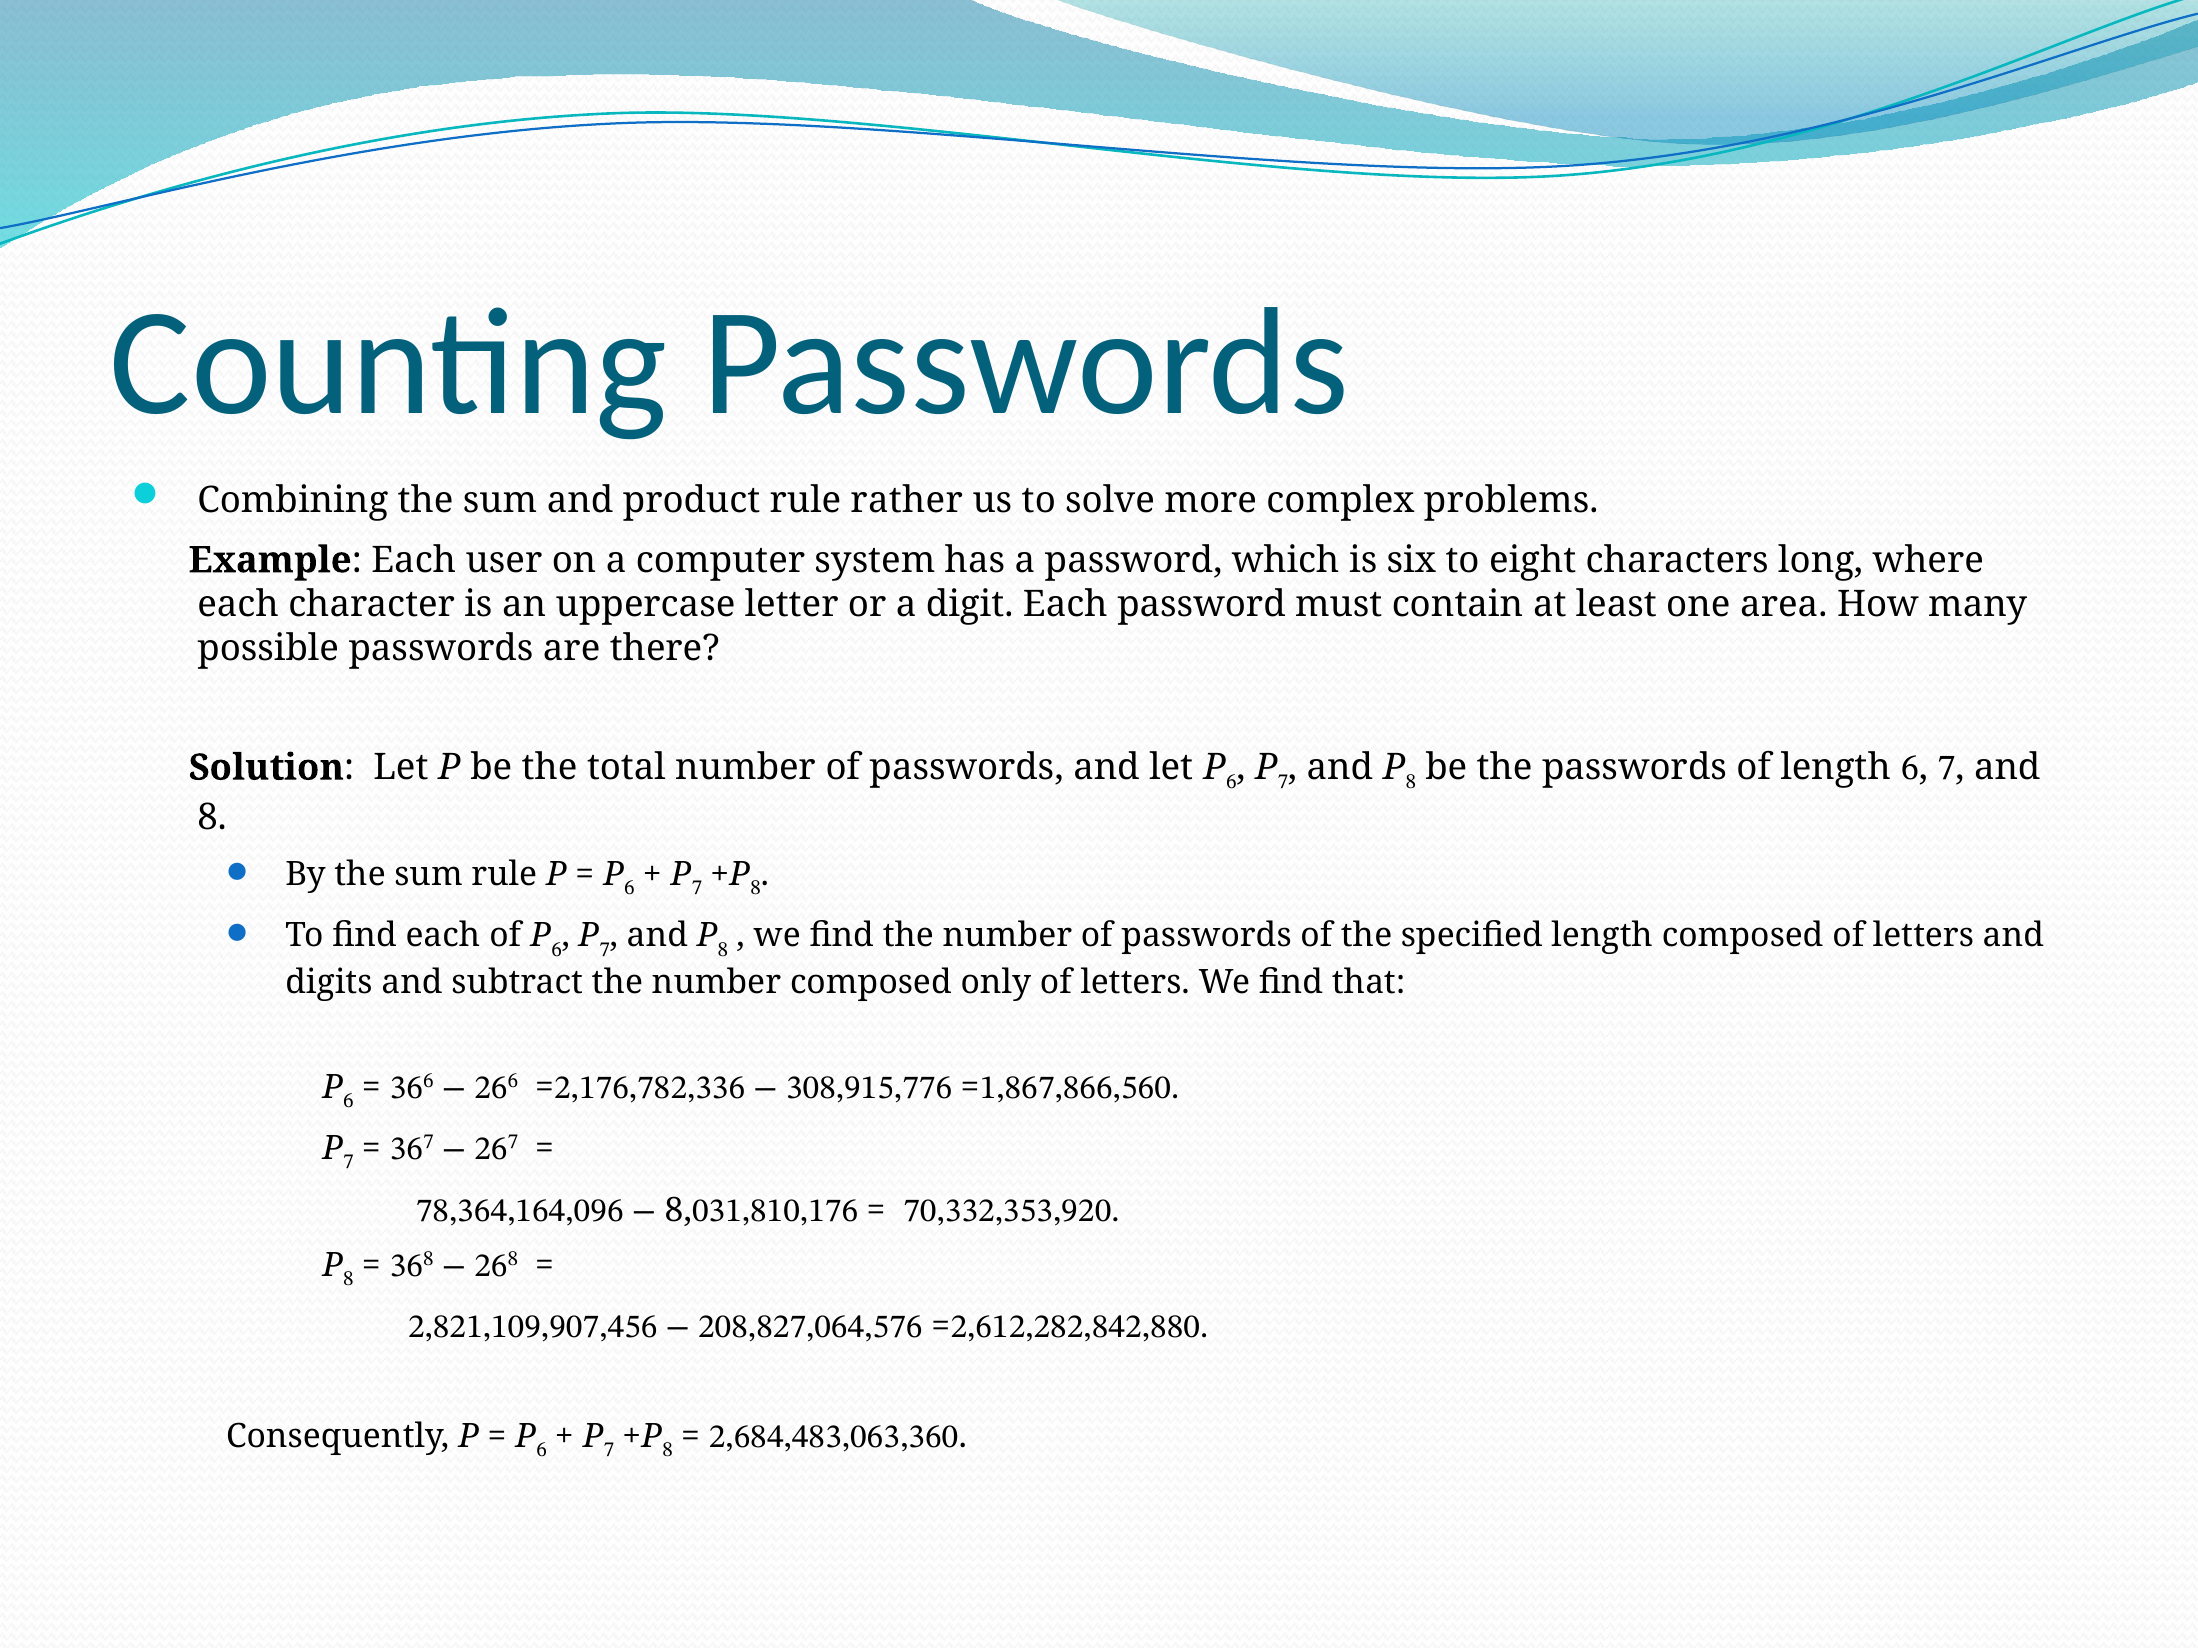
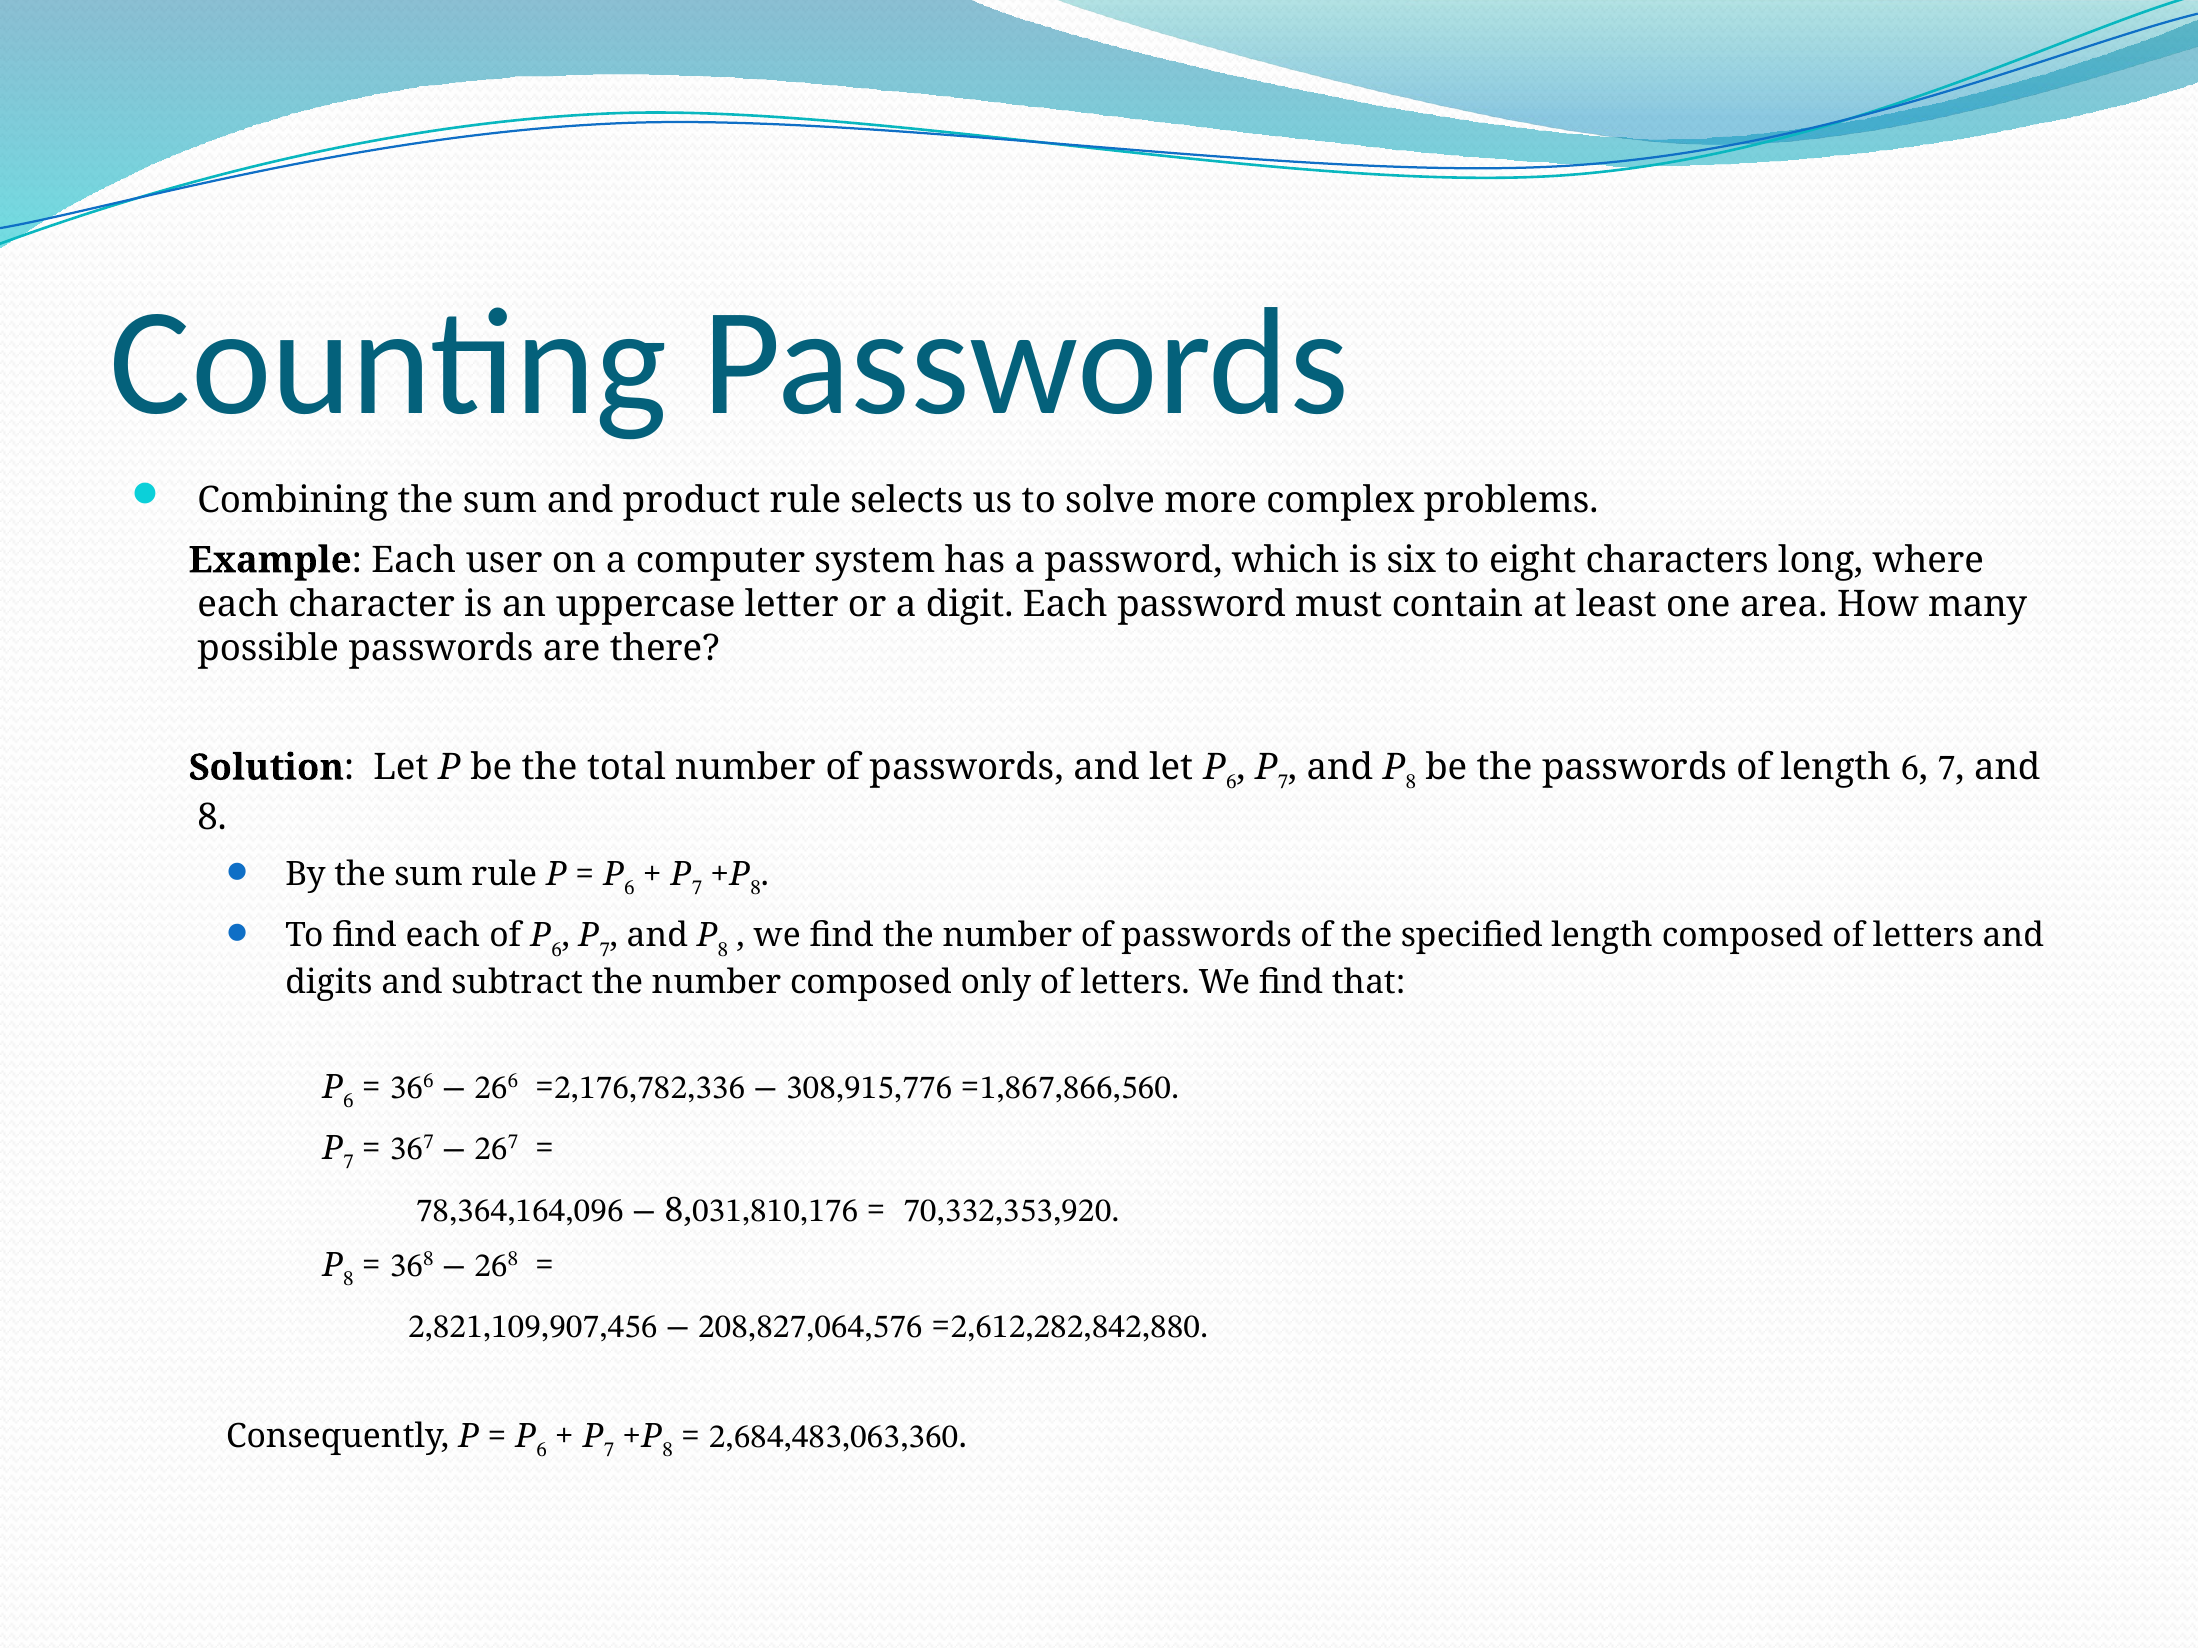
rather: rather -> selects (907, 501)
